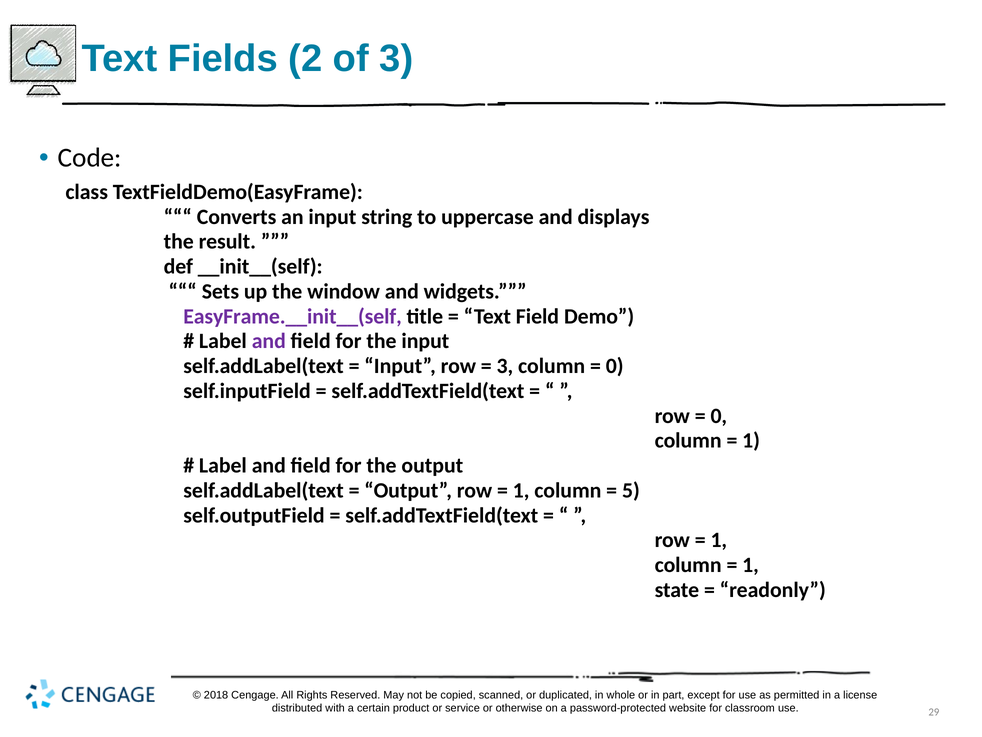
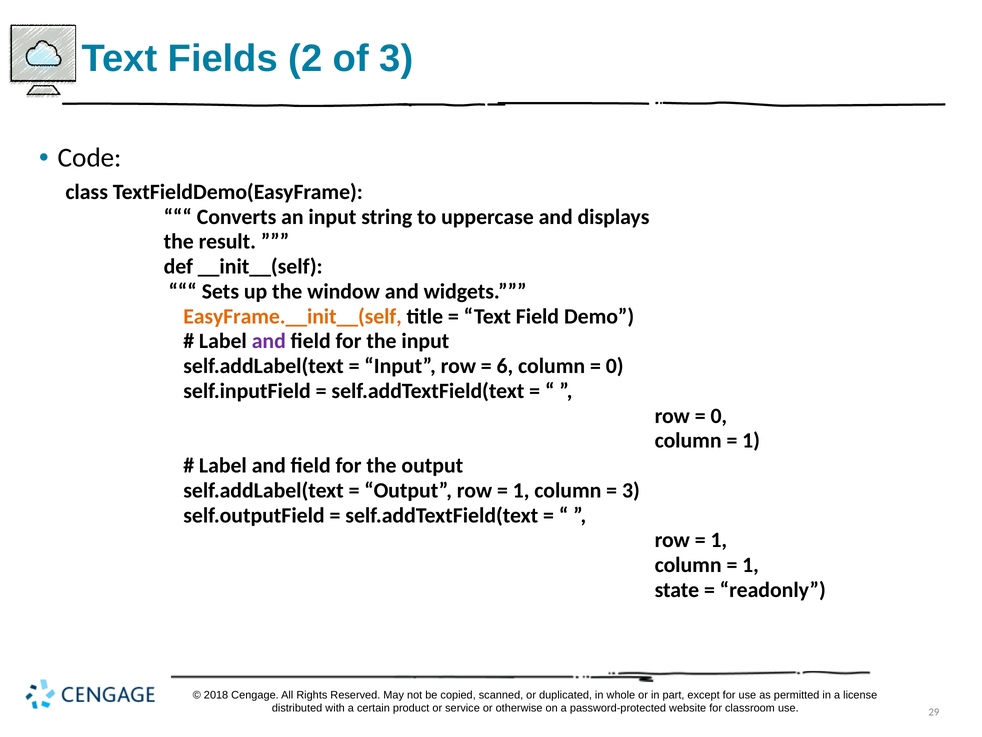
EasyFrame.__init__(self colour: purple -> orange (293, 316)
3: 3 -> 6 (505, 366)
5: 5 -> 3 (631, 490)
